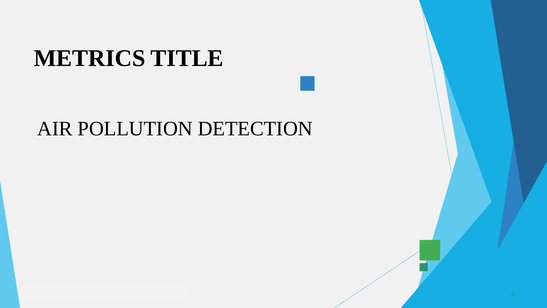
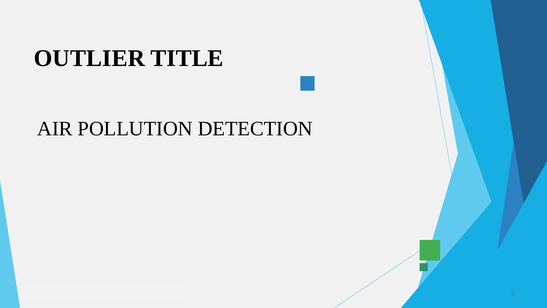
METRICS: METRICS -> OUTLIER (89, 58)
